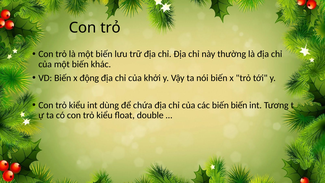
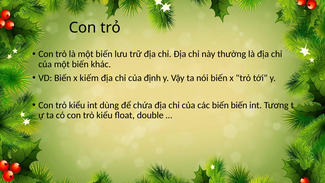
động: động -> kiếm (89, 78)
khởi: khởi -> định (152, 78)
